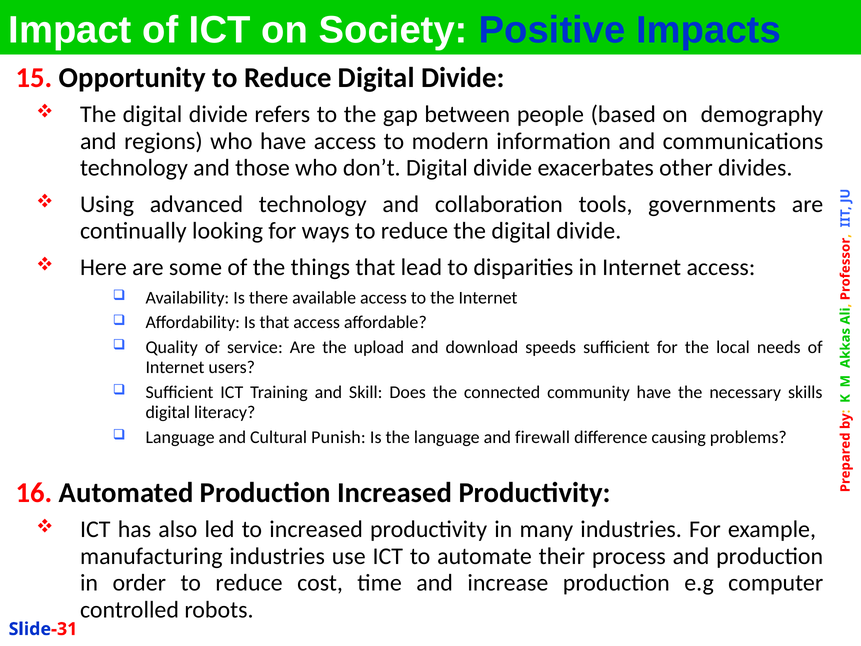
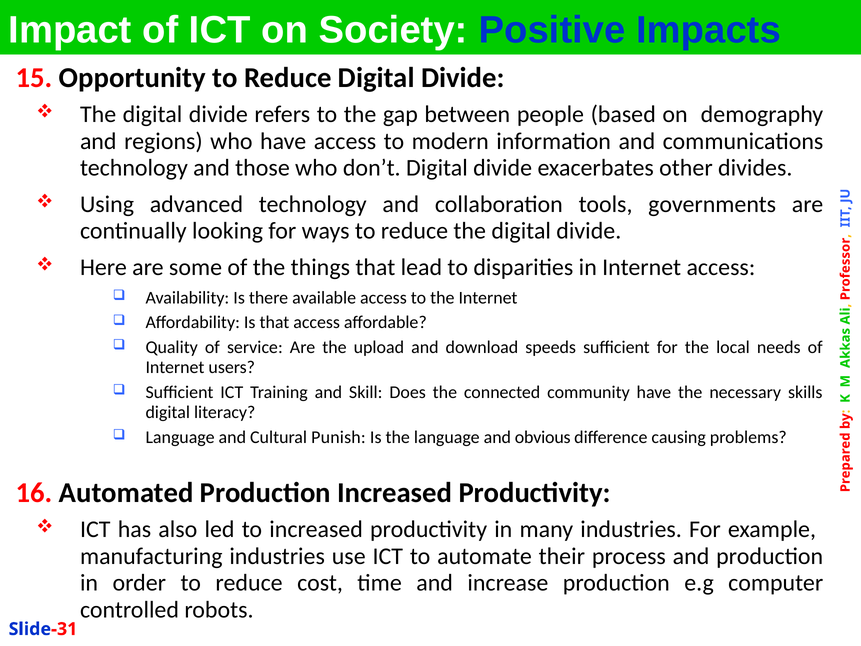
firewall: firewall -> obvious (543, 437)
